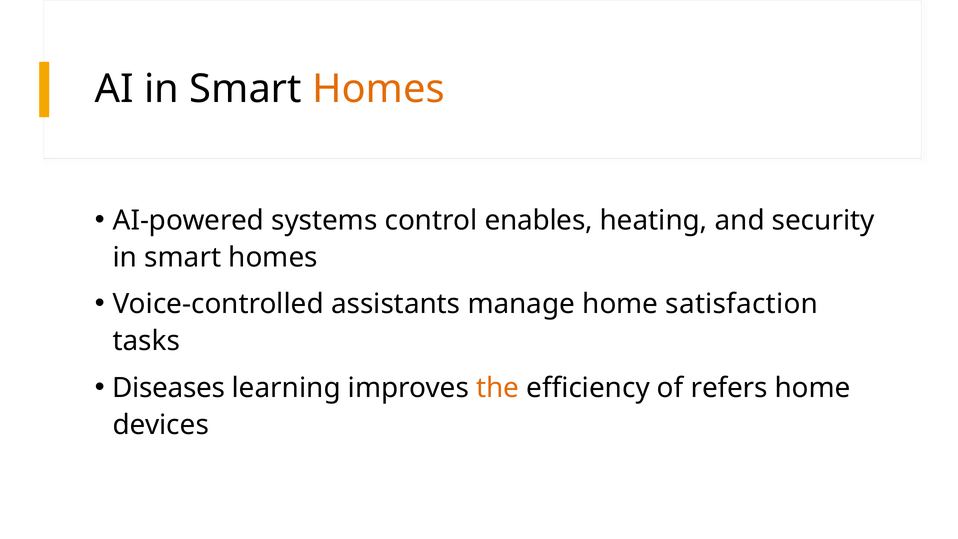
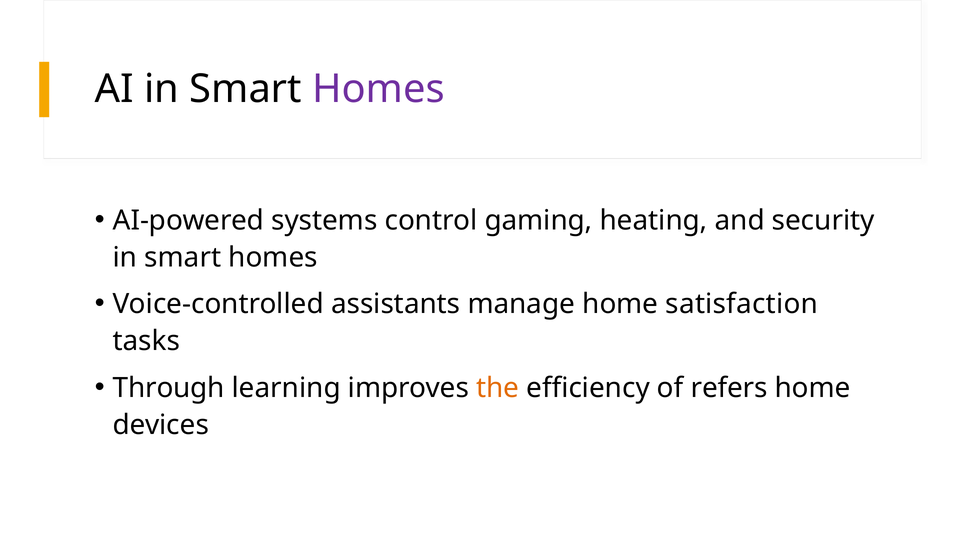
Homes colour: orange -> purple (378, 89)
enables: enables -> gaming (538, 220)
Diseases: Diseases -> Through (169, 388)
